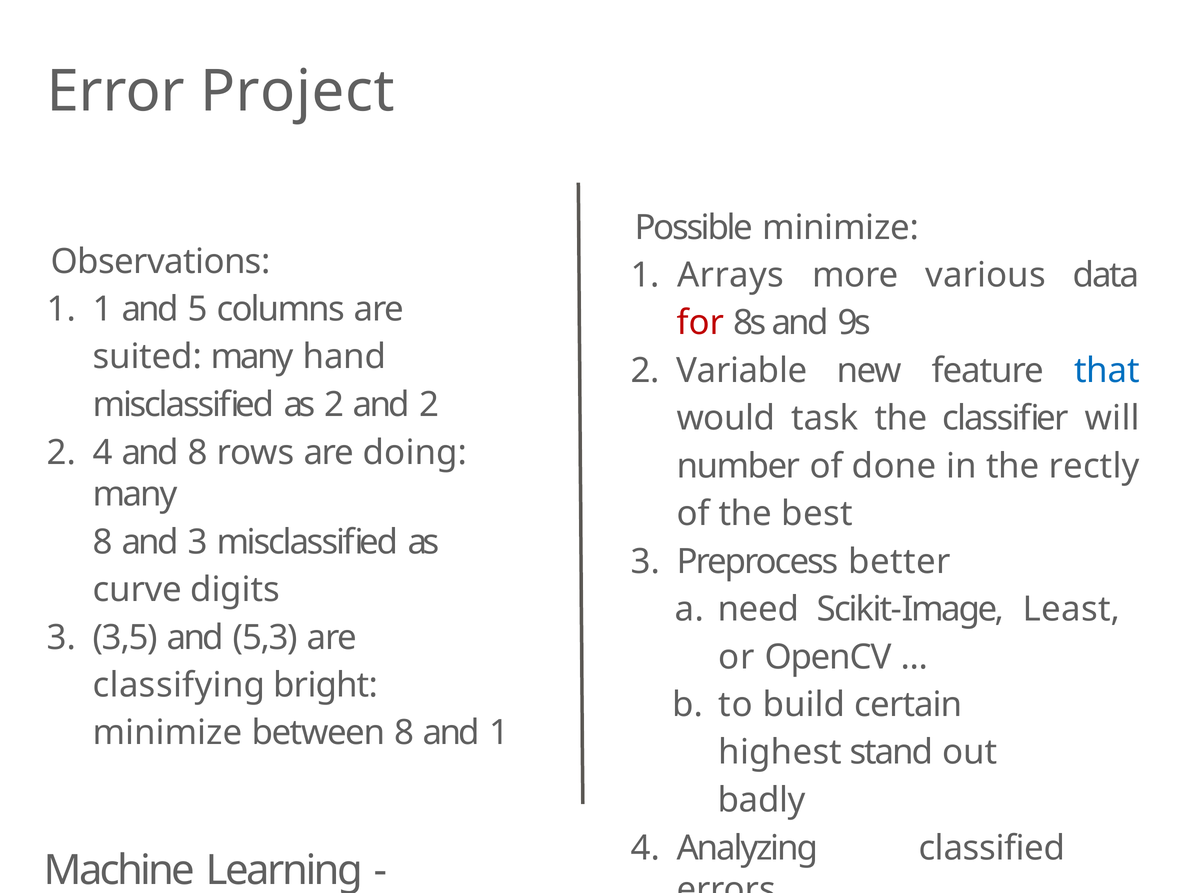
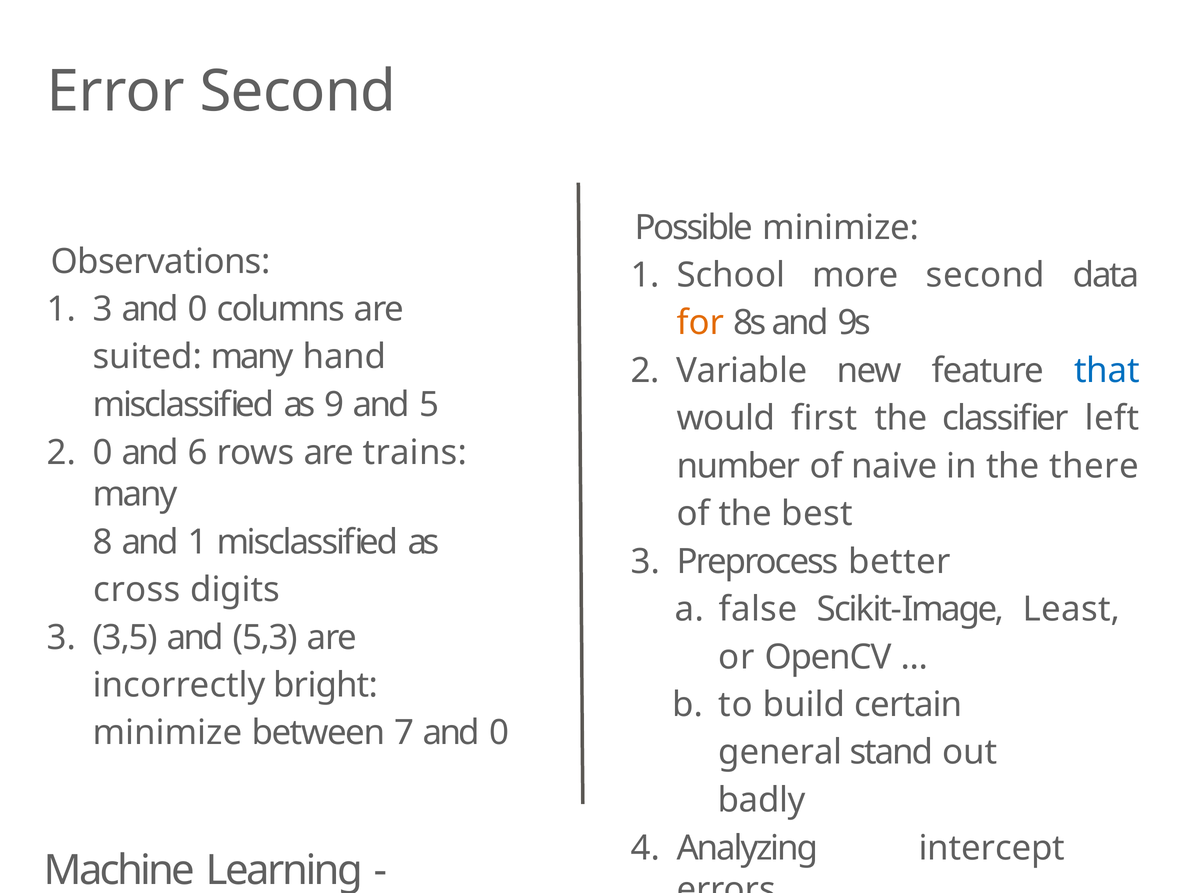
Error Project: Project -> Second (298, 92)
Arrays: Arrays -> School (731, 275)
more various: various -> second (985, 275)
1: 1 -> 3 (103, 309)
5: 5 -> 0 (198, 309)
for colour: red -> orange (700, 323)
as 2: 2 -> 9 (334, 405)
and 2: 2 -> 5 (429, 405)
task: task -> first (825, 418)
will: will -> left (1112, 418)
4: 4 -> 0 (103, 453)
and 8: 8 -> 6 (198, 453)
doing: doing -> trains (415, 453)
done: done -> naive (894, 466)
rectly: rectly -> there (1094, 466)
and 3: 3 -> 1 (198, 542)
curve: curve -> cross (137, 590)
need: need -> false (758, 609)
classifying: classifying -> incorrectly (179, 685)
between 8: 8 -> 7 (404, 733)
1: 1 -> 0 (499, 733)
highest: highest -> general (780, 753)
classified: classified -> intercept (992, 848)
